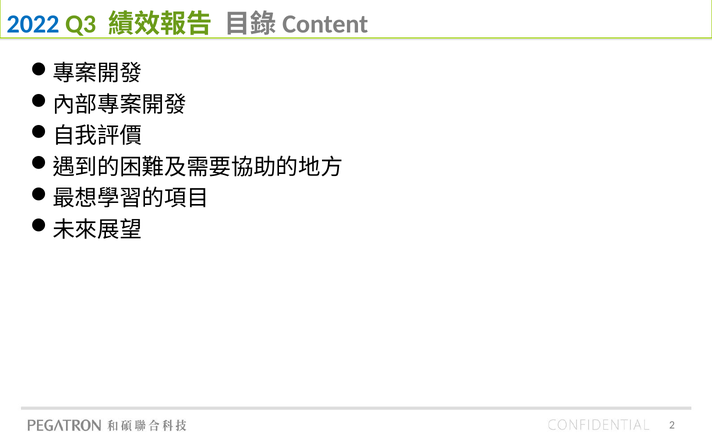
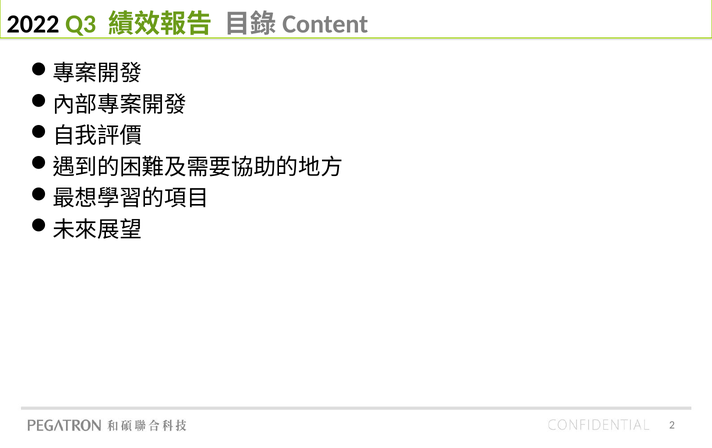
2022 colour: blue -> black (33, 24)
